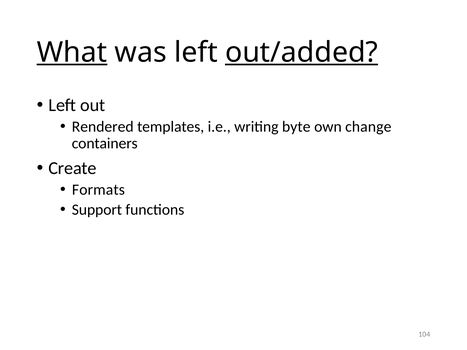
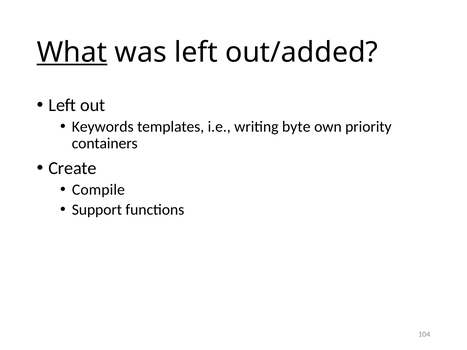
out/added underline: present -> none (302, 52)
Rendered: Rendered -> Keywords (103, 127)
change: change -> priority (368, 127)
Formats: Formats -> Compile (98, 190)
